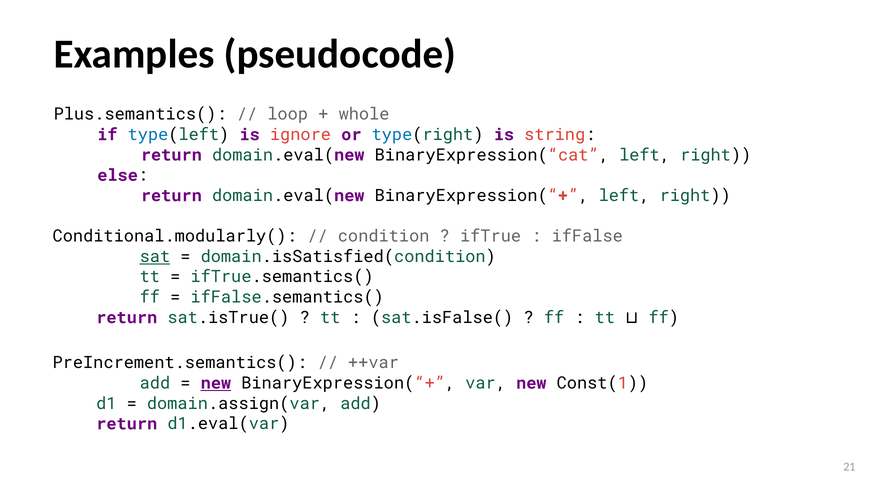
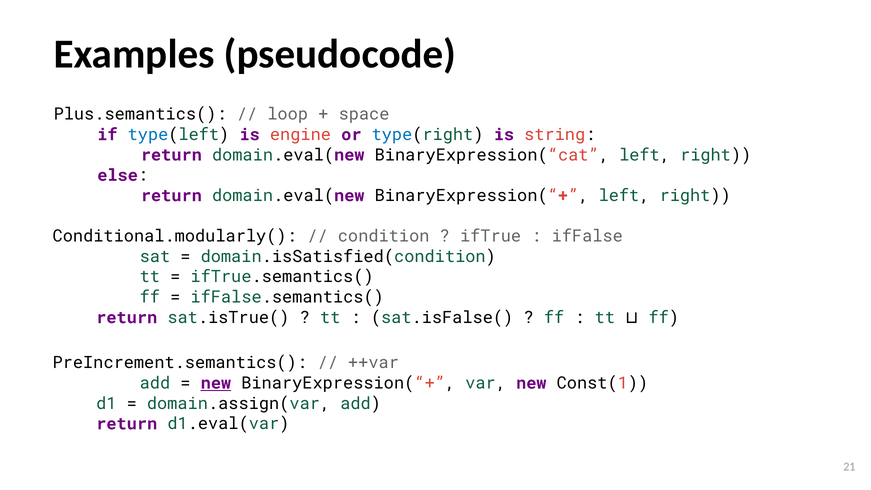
whole: whole -> space (364, 114)
ignore: ignore -> engine (300, 135)
sat underline: present -> none (155, 257)
